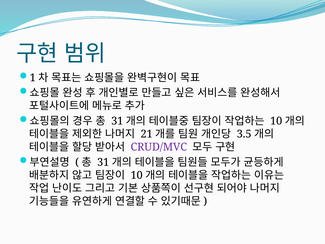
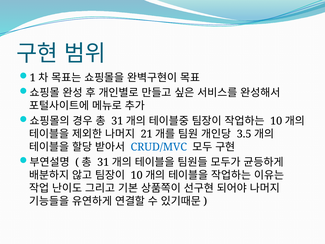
CRUD/MVC colour: purple -> blue (159, 147)
